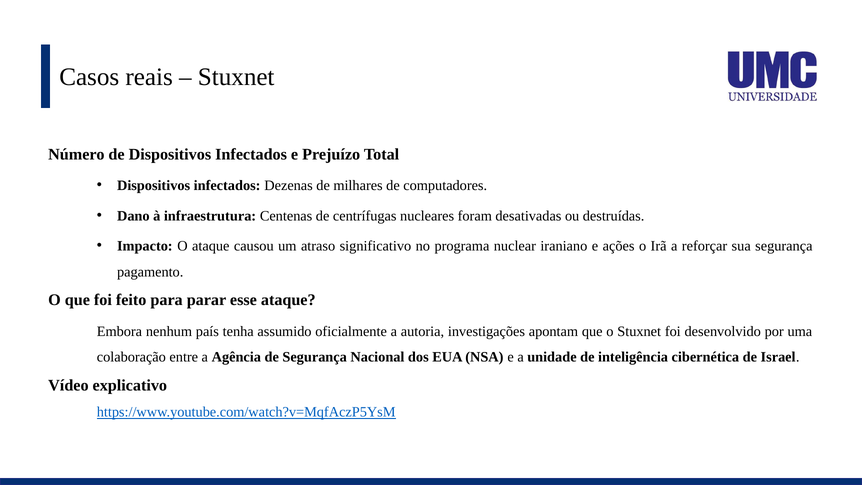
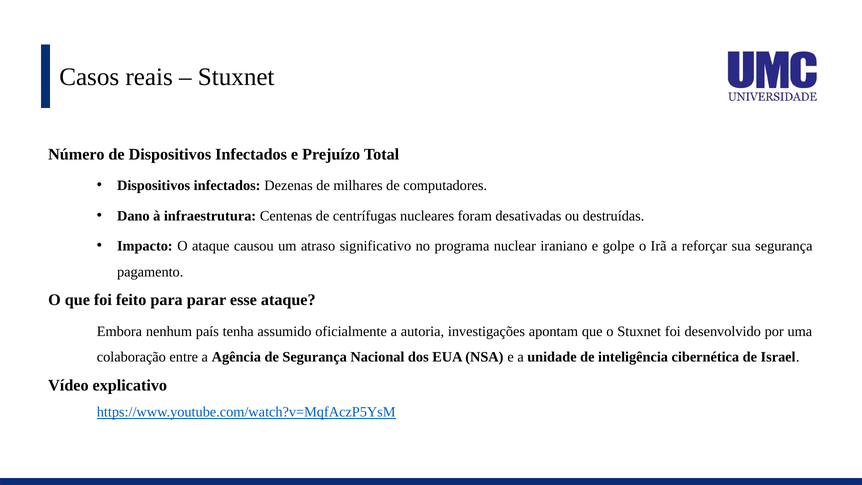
ações: ações -> golpe (619, 246)
